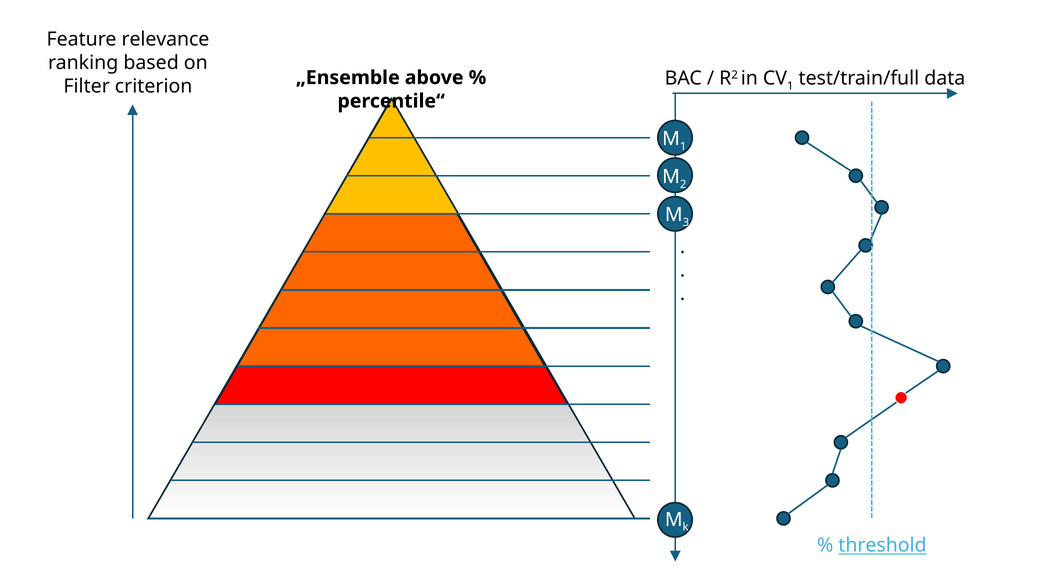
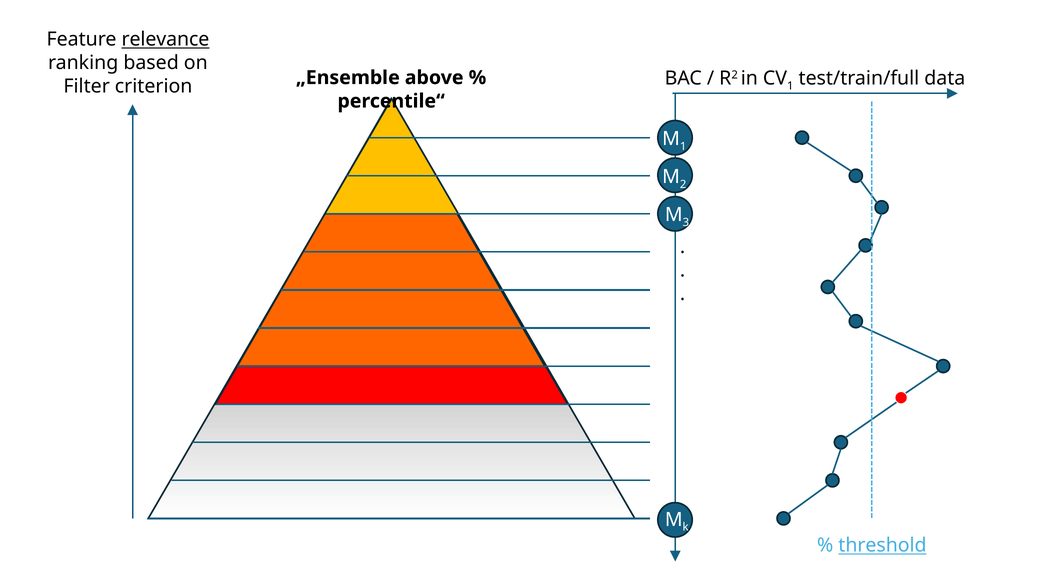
relevance underline: none -> present (165, 39)
